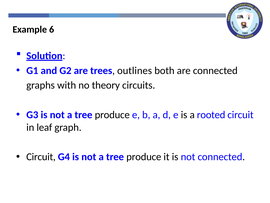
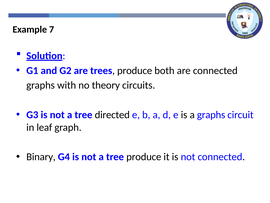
6: 6 -> 7 (52, 29)
trees outlines: outlines -> produce (135, 70)
produce: produce -> directed (112, 114)
a rooted: rooted -> graphs (211, 114)
Circuit: Circuit -> Binary (41, 157)
